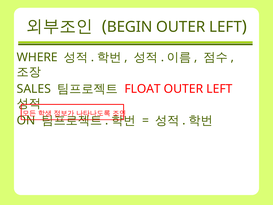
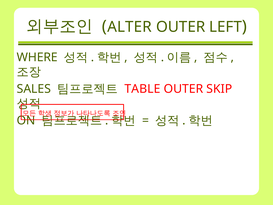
BEGIN: BEGIN -> ALTER (129, 27)
FLOAT: FLOAT -> TABLE (142, 89)
LEFT: LEFT -> SKIP (219, 89)
